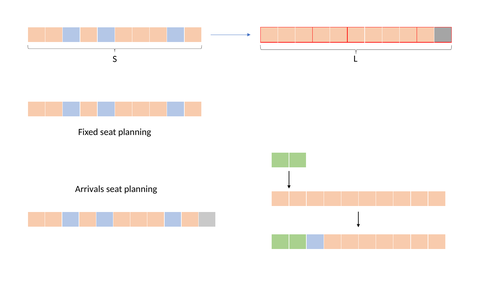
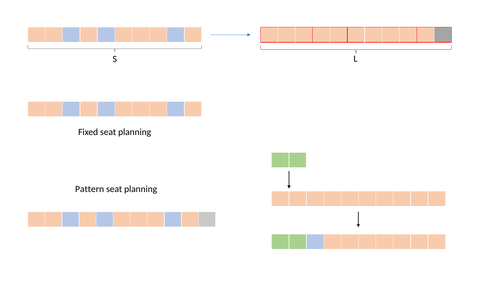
Arrivals: Arrivals -> Pattern (90, 189)
